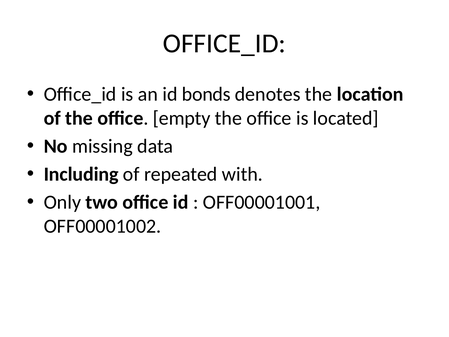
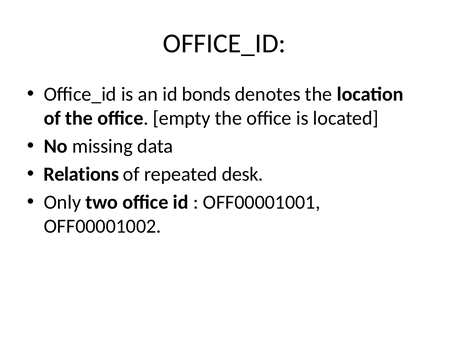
Including: Including -> Relations (81, 174)
with: with -> desk (242, 174)
